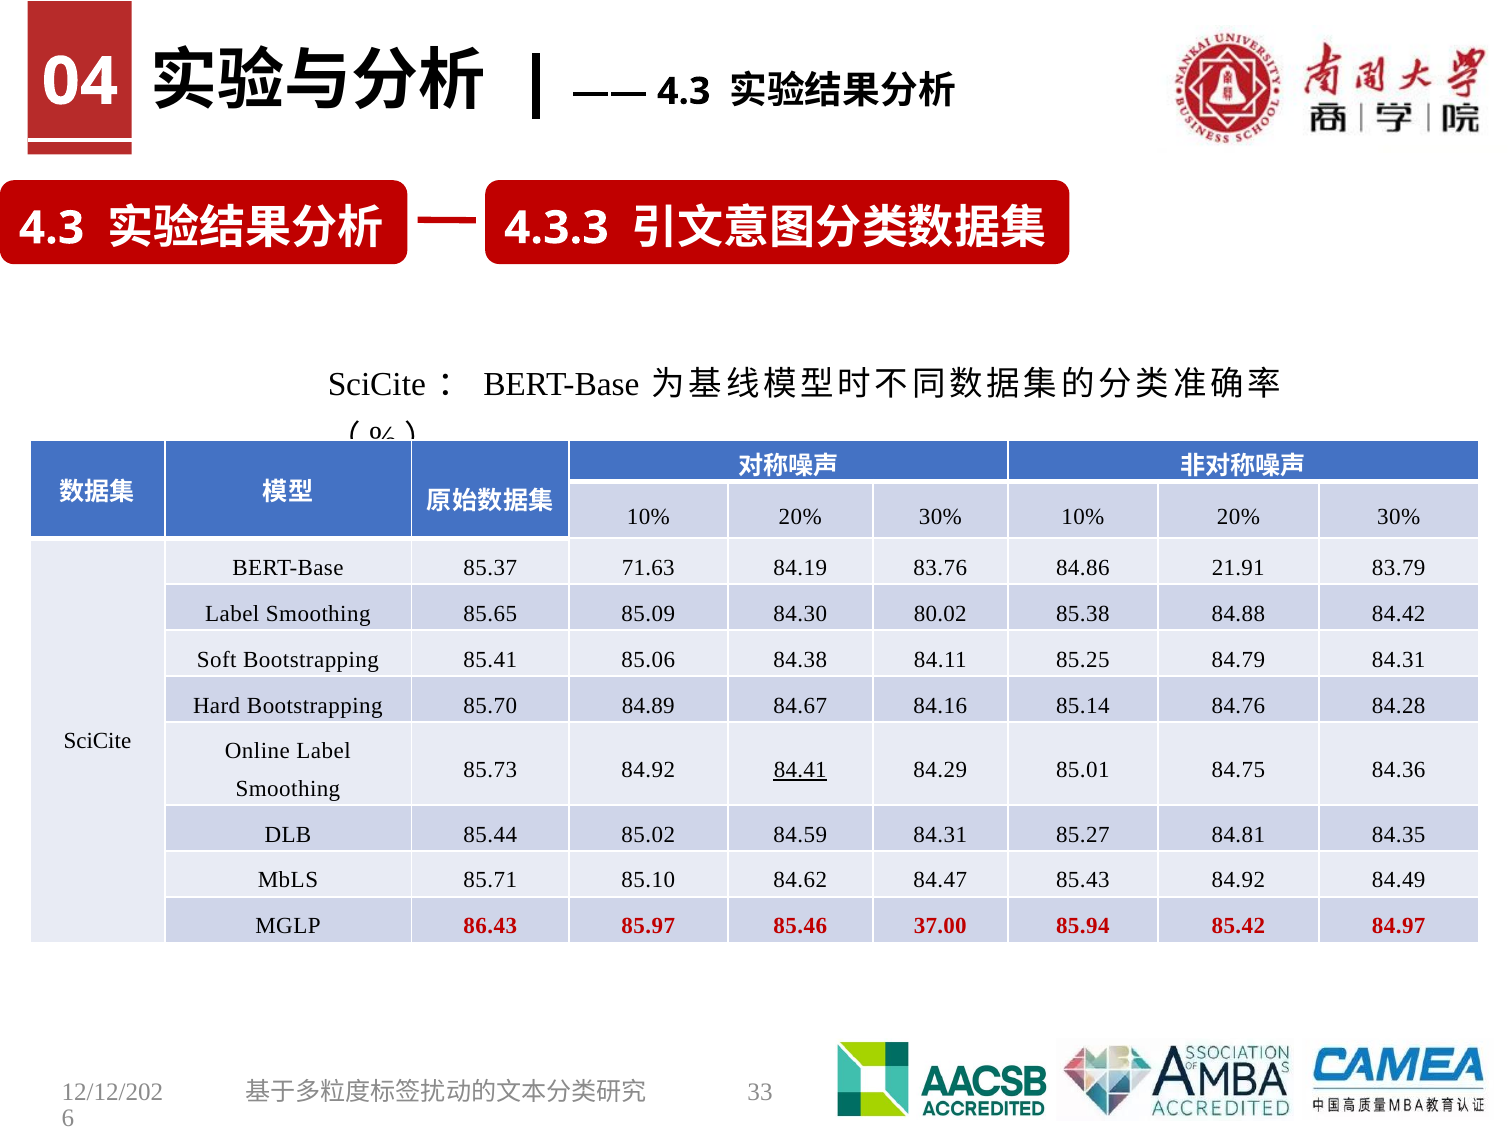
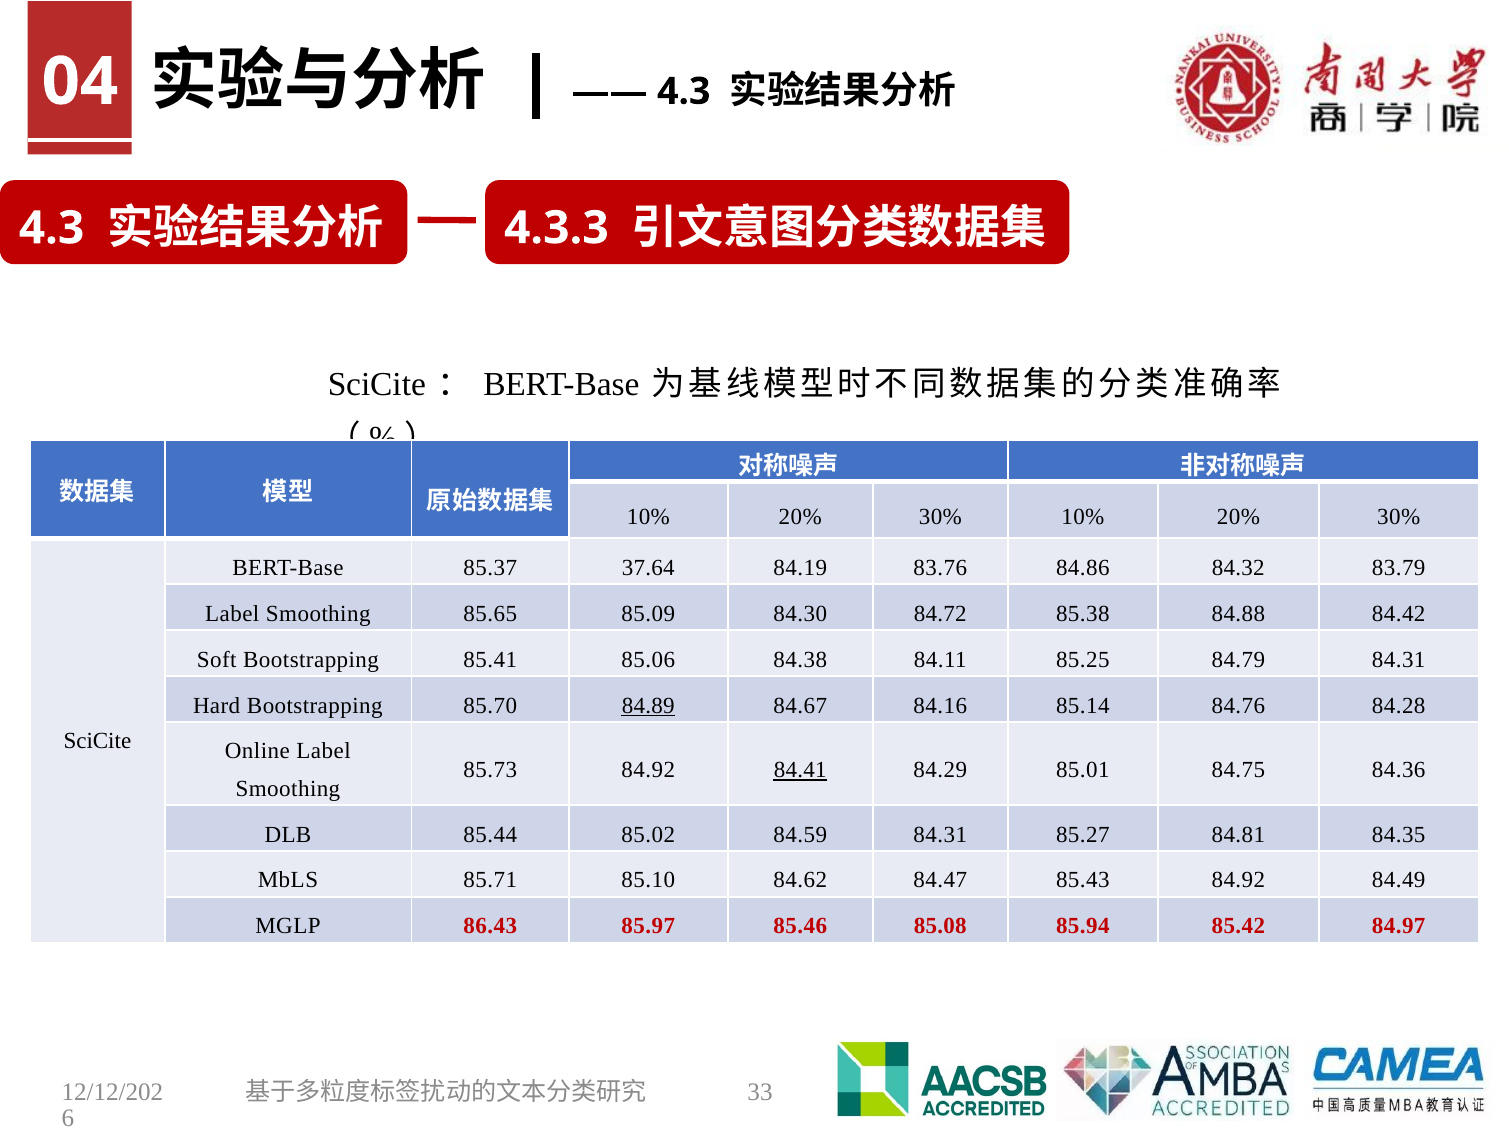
71.63: 71.63 -> 37.64 (648, 568)
21.91: 21.91 -> 84.32 (1238, 568)
80.02: 80.02 -> 84.72 (940, 614)
84.89 underline: none -> present (648, 705)
37.00: 37.00 -> 85.08 (940, 926)
